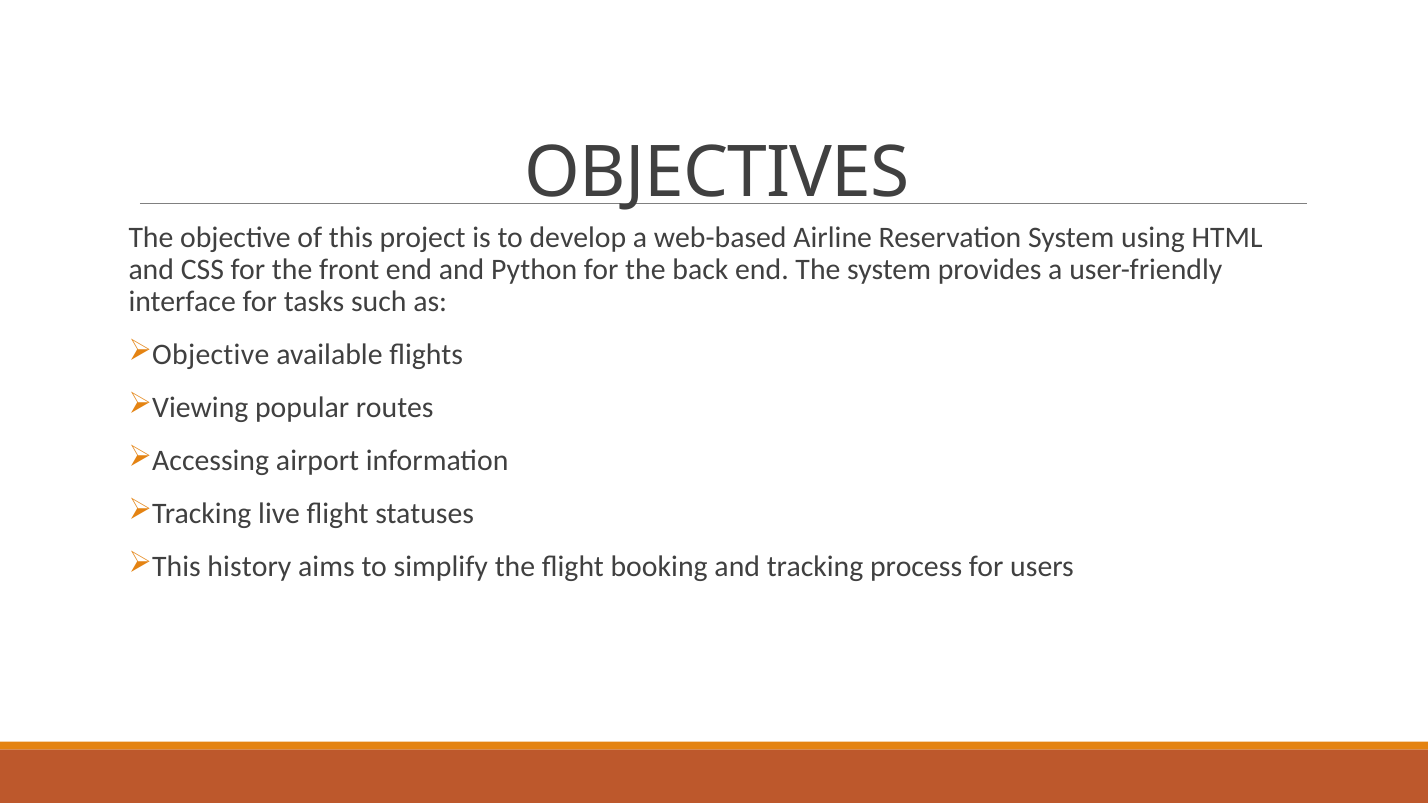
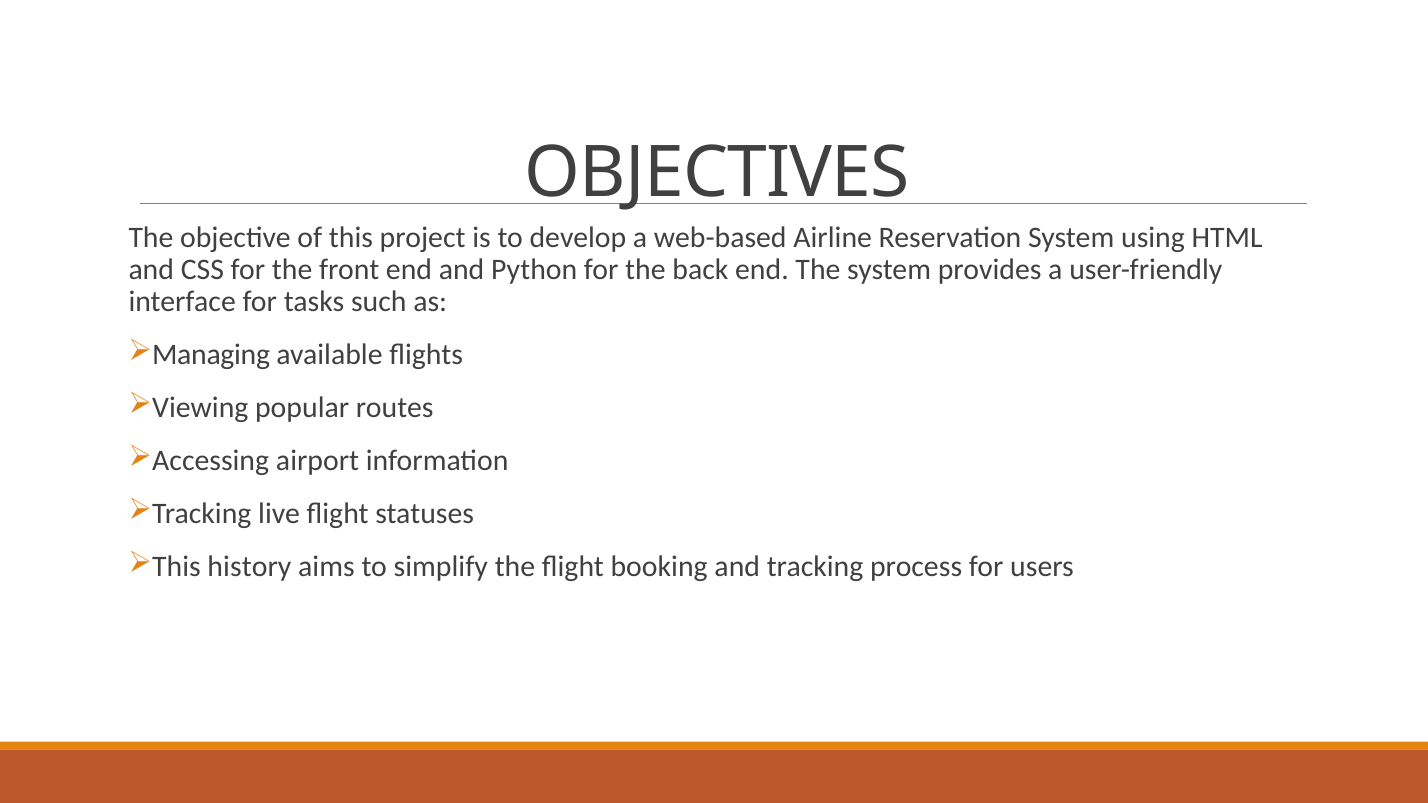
Objective: Objective -> Managing (211, 355)
